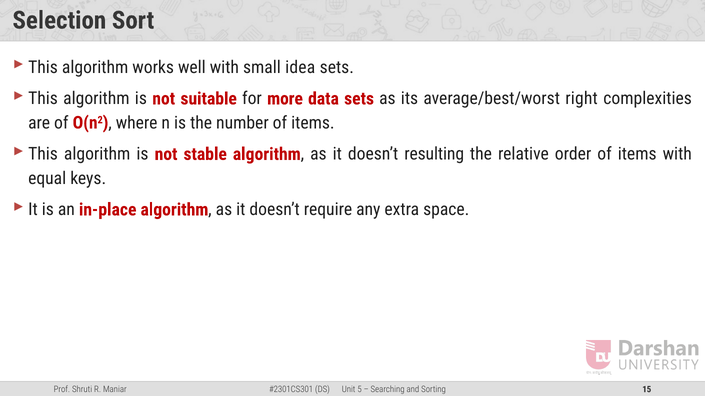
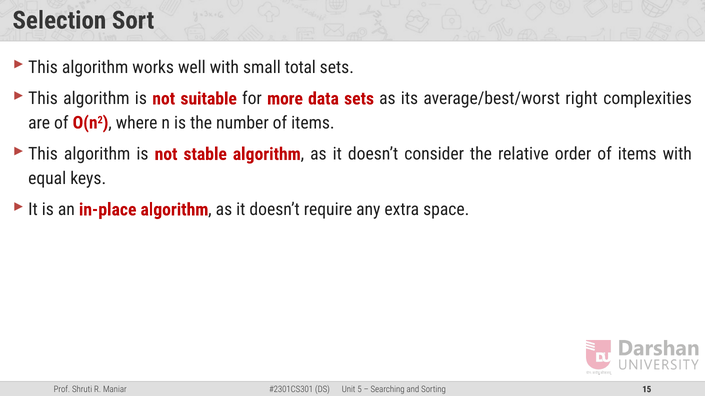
idea: idea -> total (300, 67)
resulting: resulting -> consider (434, 154)
